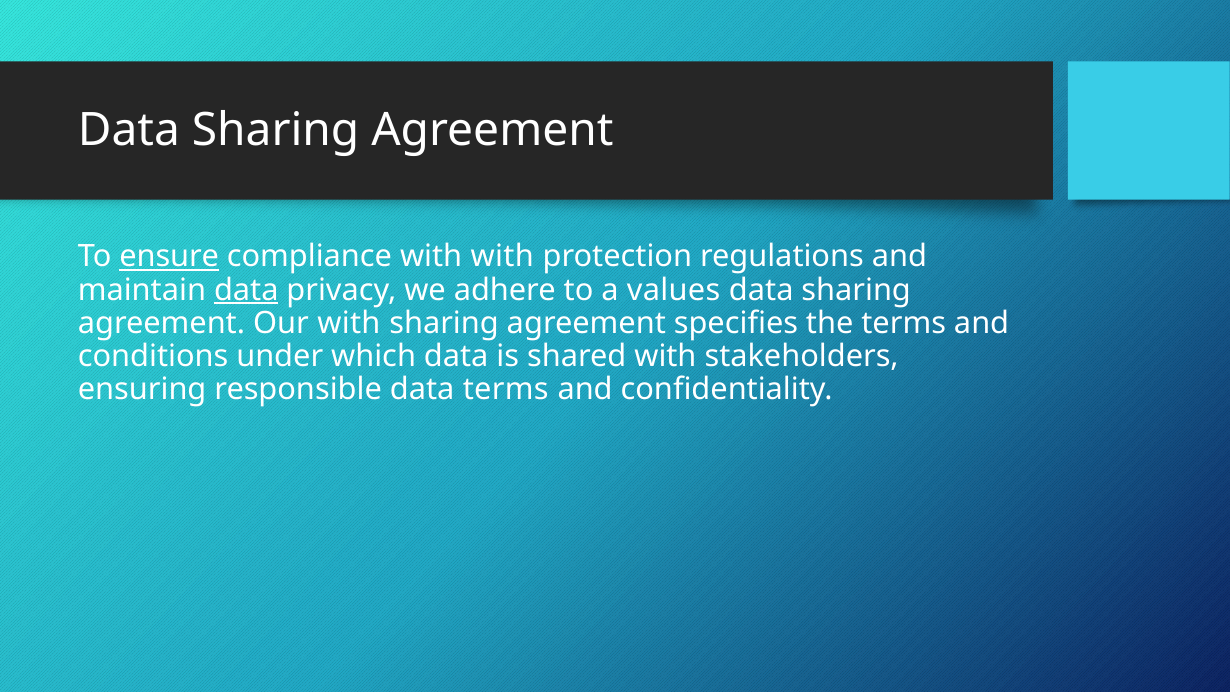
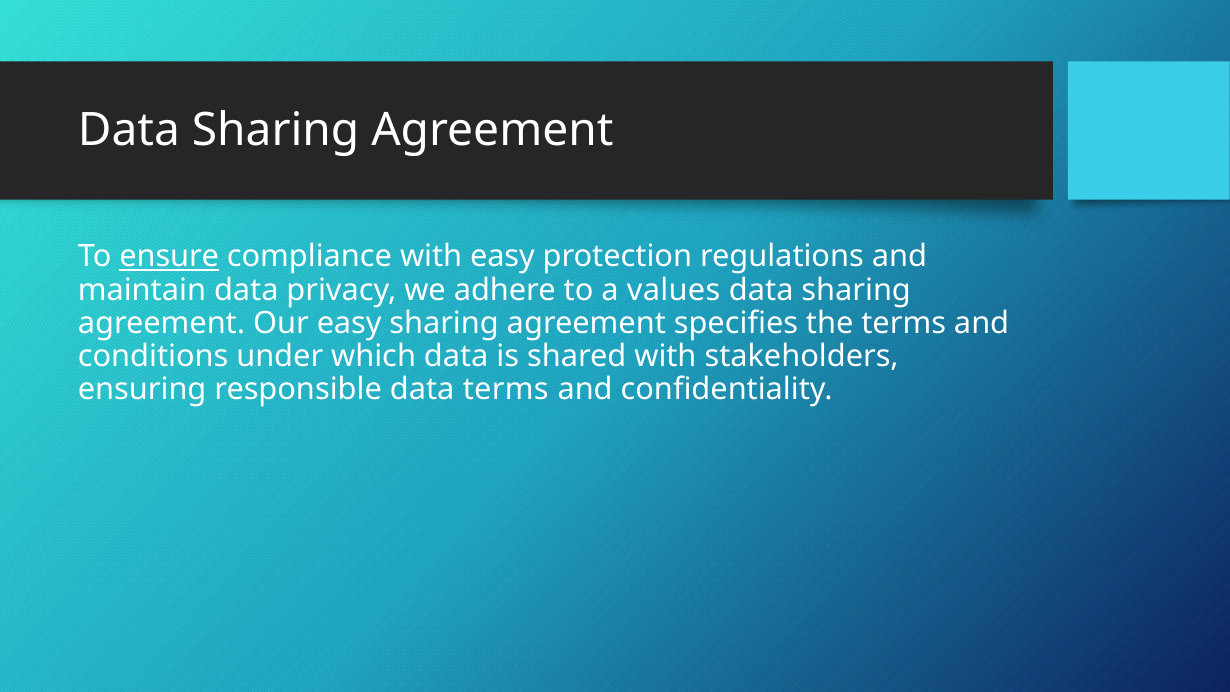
with with: with -> easy (502, 257)
data underline: present -> none (246, 290)
Our with: with -> easy (349, 323)
